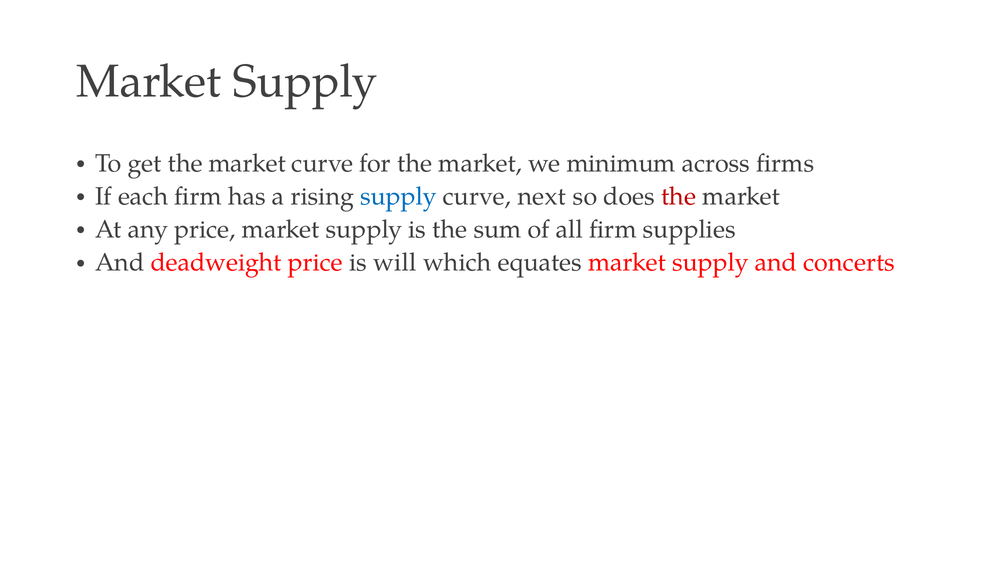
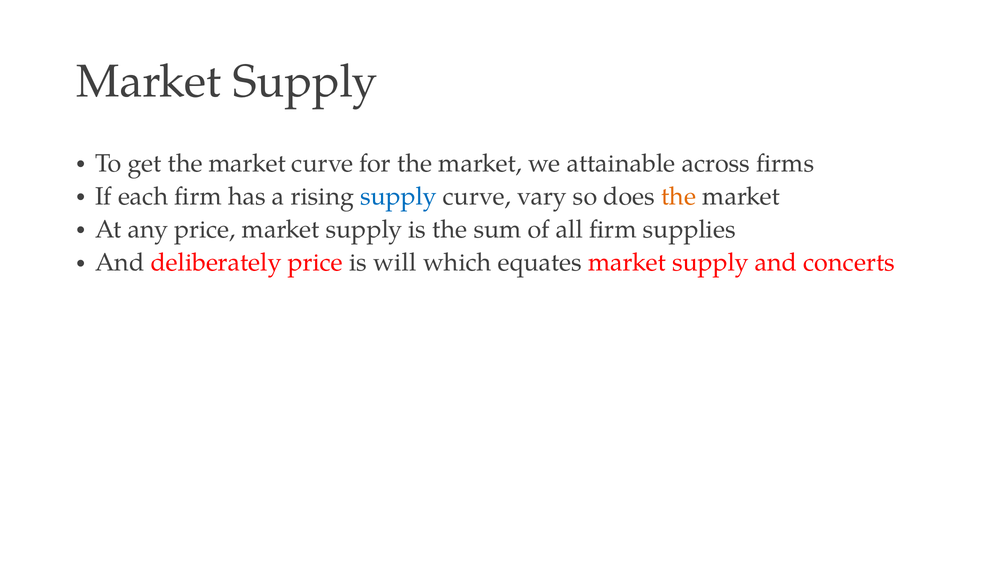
minimum: minimum -> attainable (621, 163)
next: next -> vary (542, 197)
the colour: red -> orange (679, 197)
deadweight: deadweight -> deliberately (216, 263)
